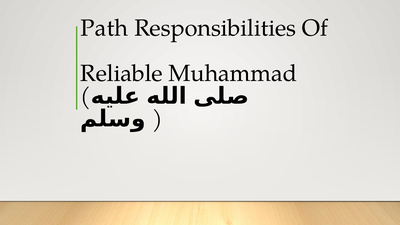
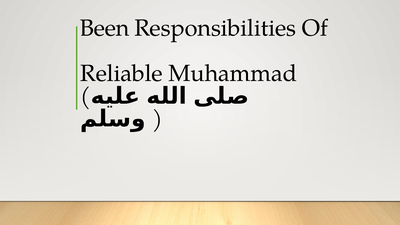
Path: Path -> Been (105, 28)
